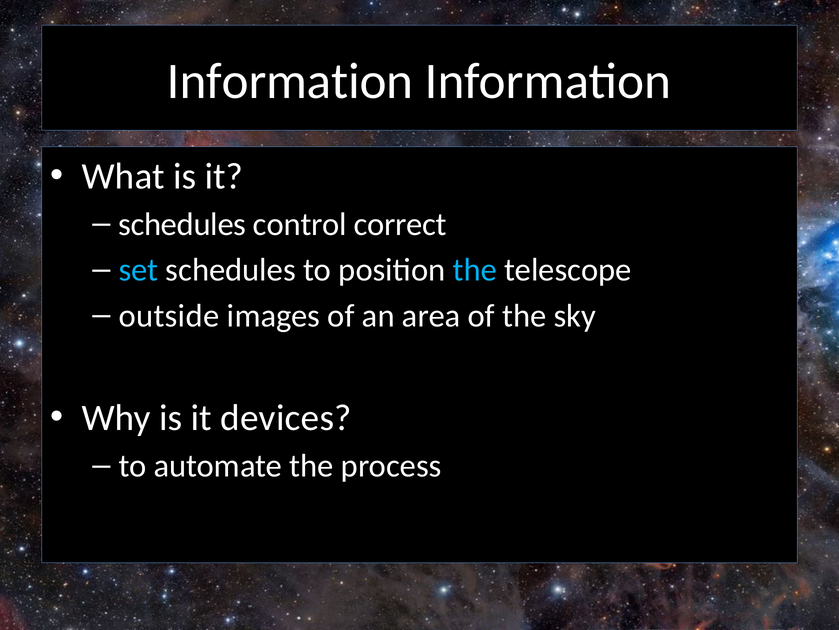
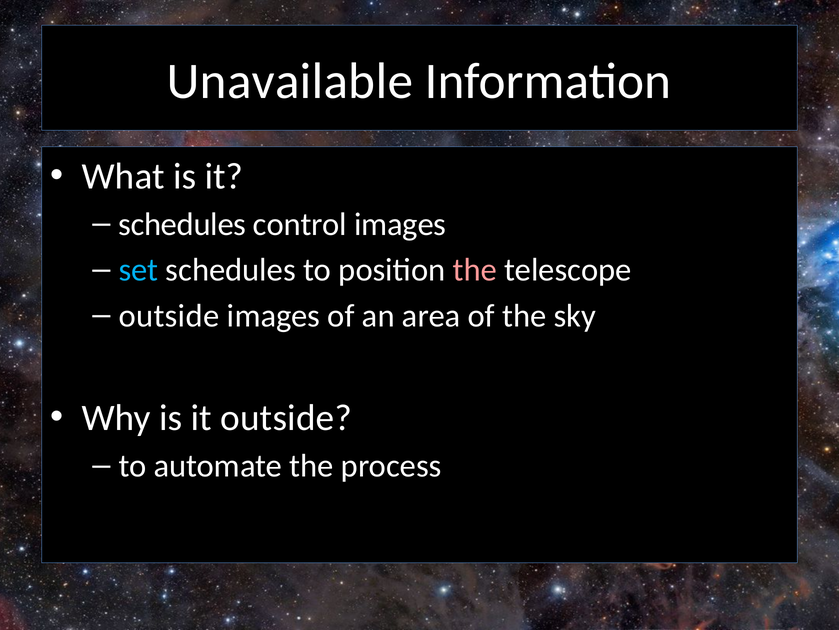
Information: Information -> Unavailable (290, 81)
control correct: correct -> images (400, 224)
the colour: light blue -> pink (475, 270)
it devices: devices -> outside (286, 417)
